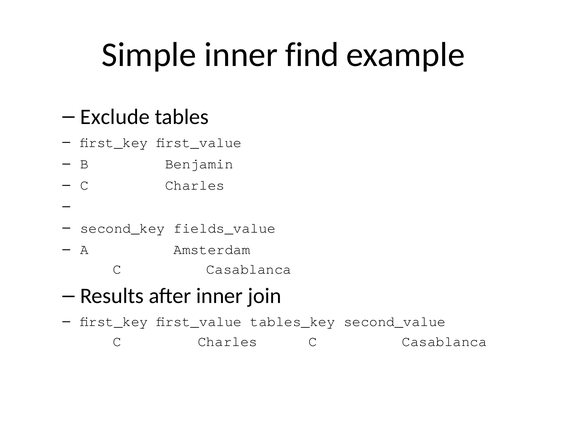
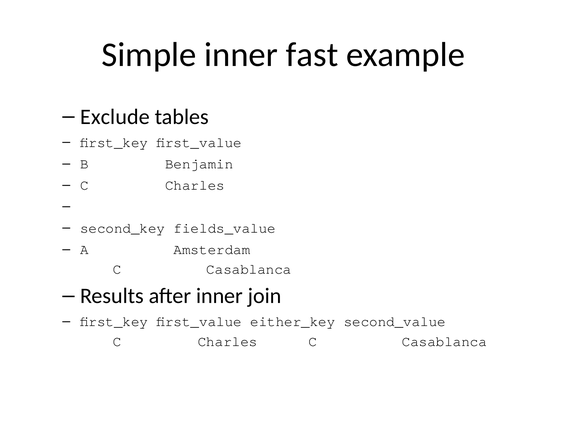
find: find -> fast (312, 55)
tables_key: tables_key -> either_key (293, 322)
